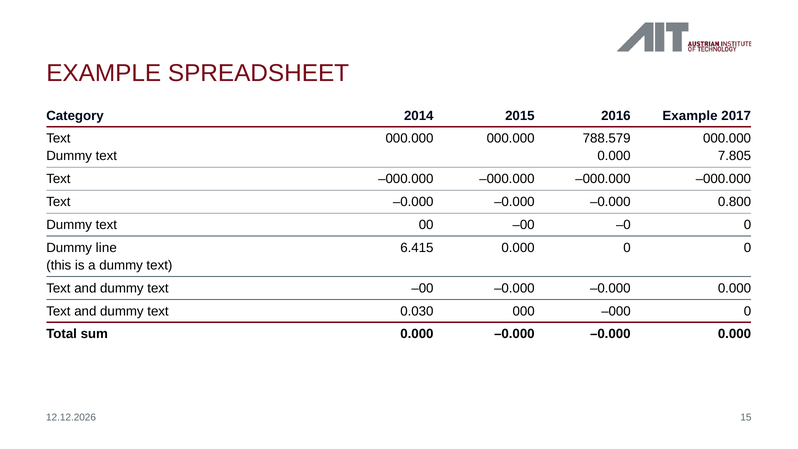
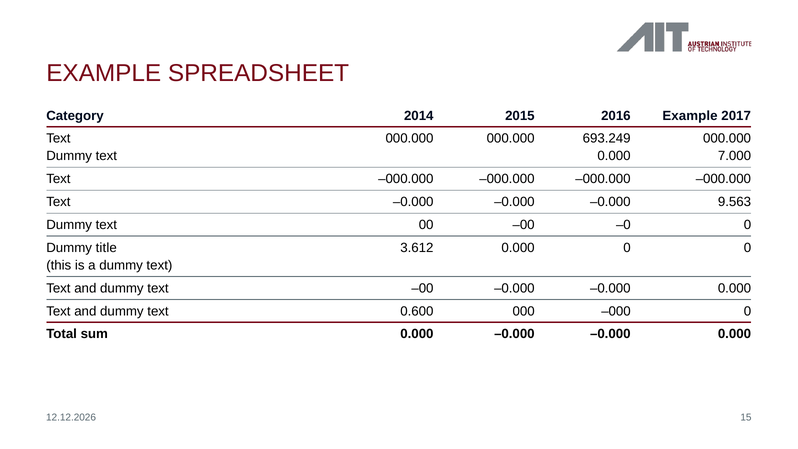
788.579: 788.579 -> 693.249 (607, 139)
7.805: 7.805 -> 7.000 (734, 156)
0.800: 0.800 -> 9.563 (734, 202)
line: line -> title (106, 248)
6.415: 6.415 -> 3.612 (417, 248)
0.030: 0.030 -> 0.600 (417, 311)
